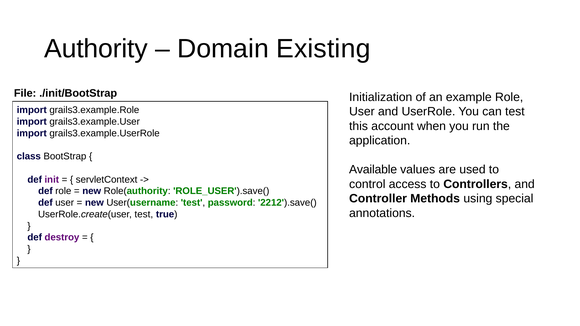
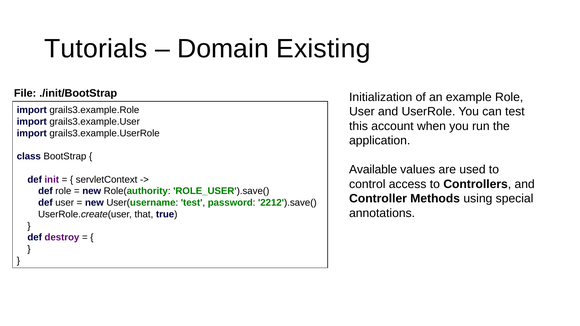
Authority: Authority -> Tutorials (96, 49)
UserRole.create(user test: test -> that (144, 214)
